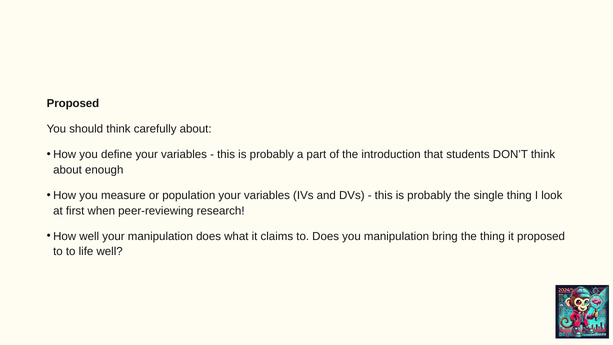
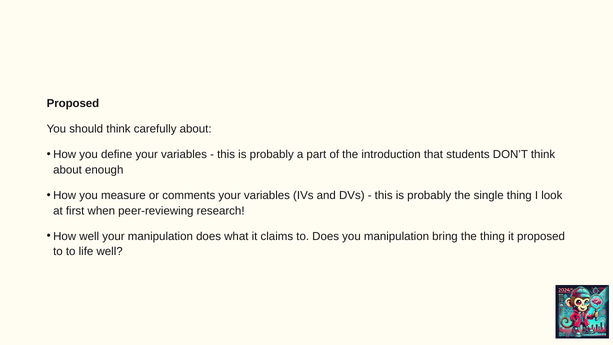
population: population -> comments (189, 195)
